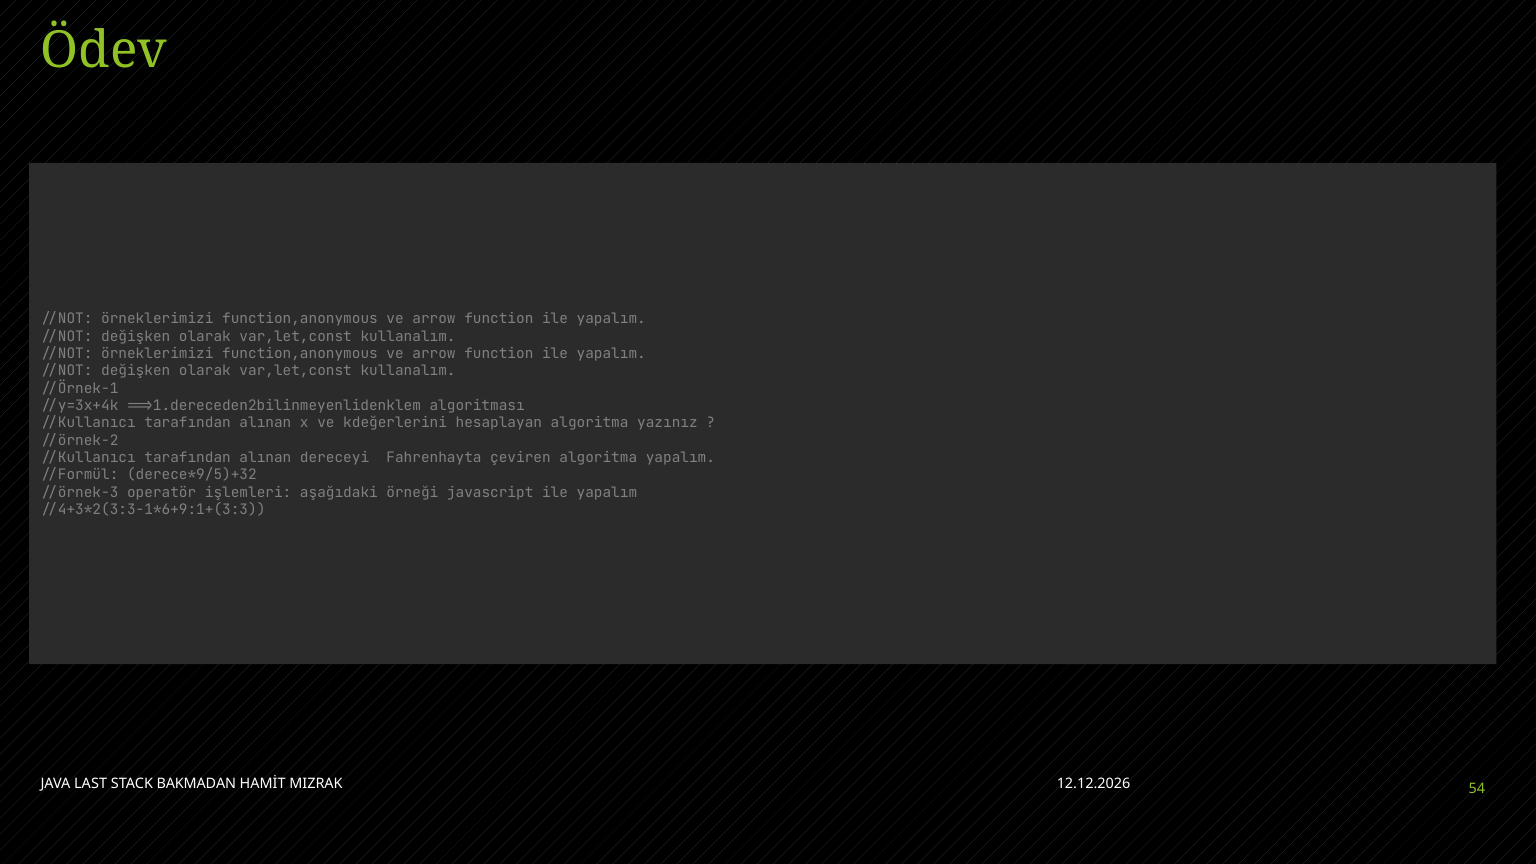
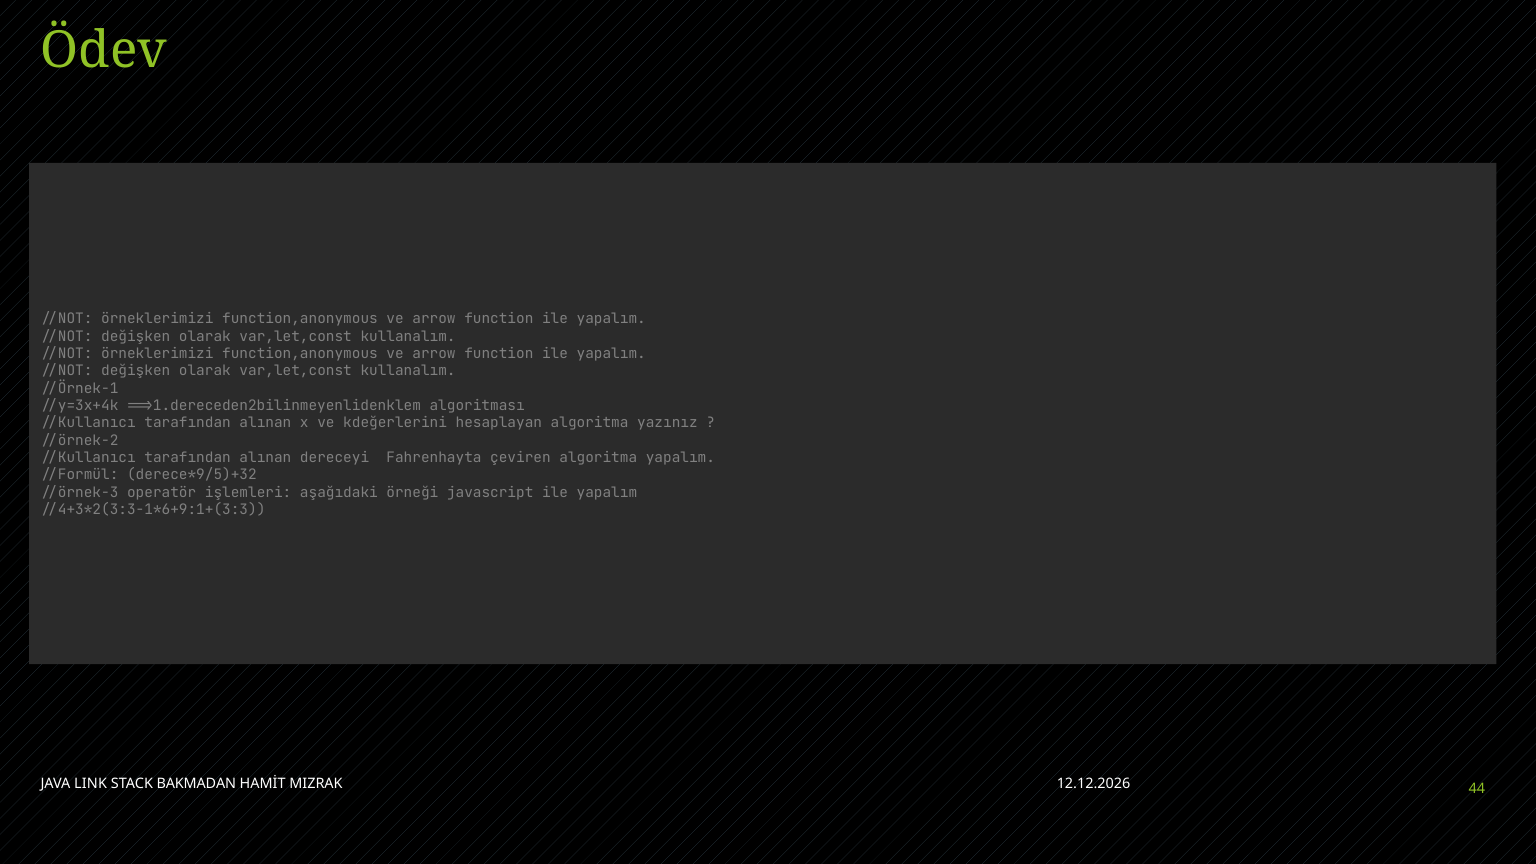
LAST: LAST -> LINK (91, 784)
54: 54 -> 44 (1477, 789)
